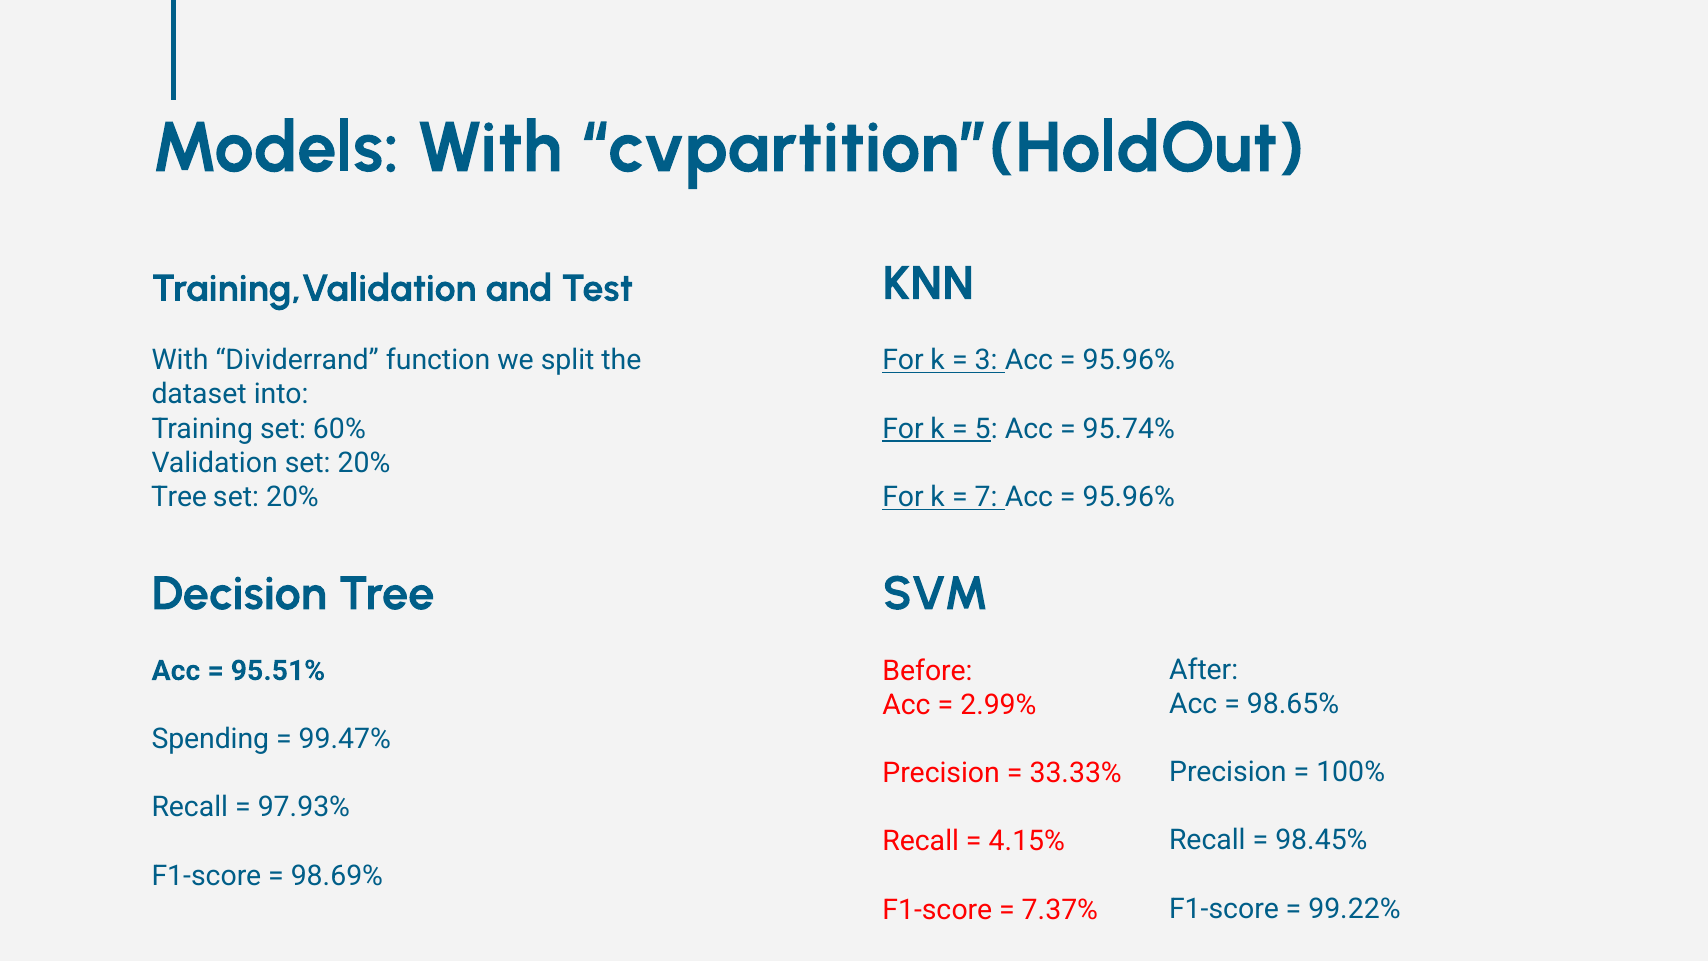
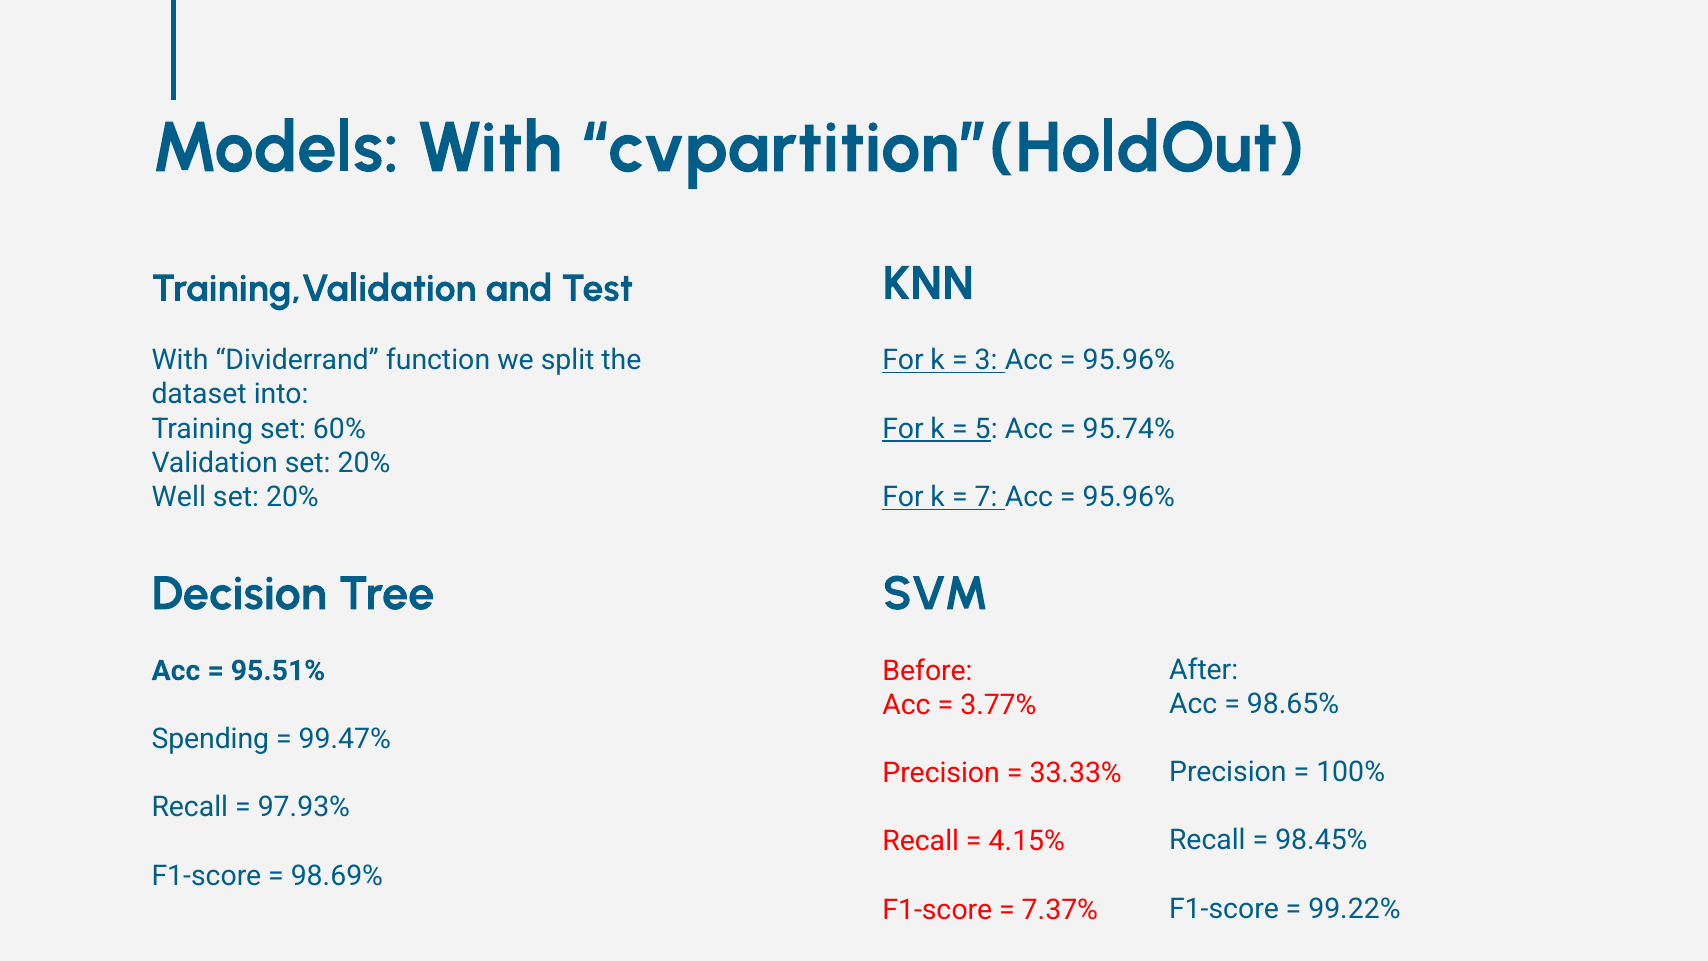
Tree: Tree -> Well (179, 497)
2.99%: 2.99% -> 3.77% (998, 705)
